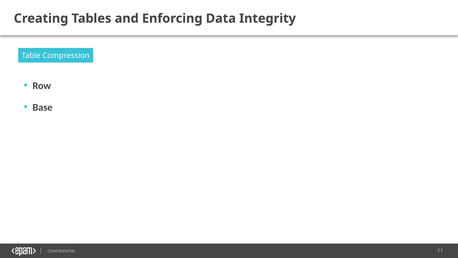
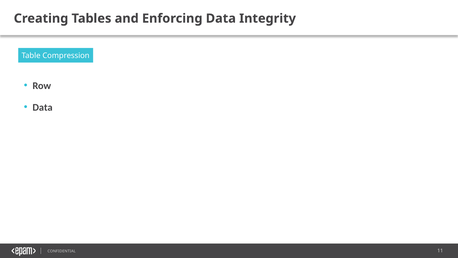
Base: Base -> Data (43, 107)
